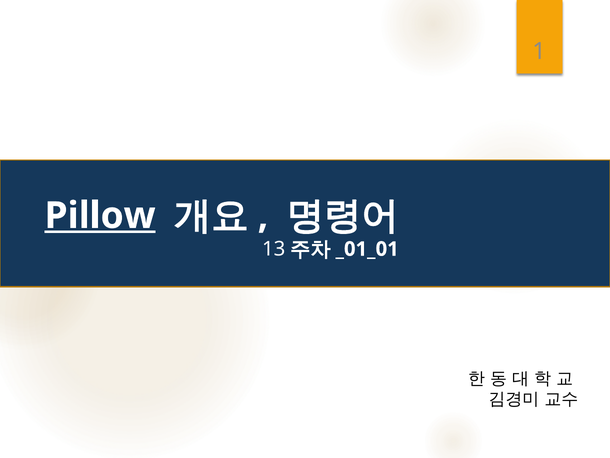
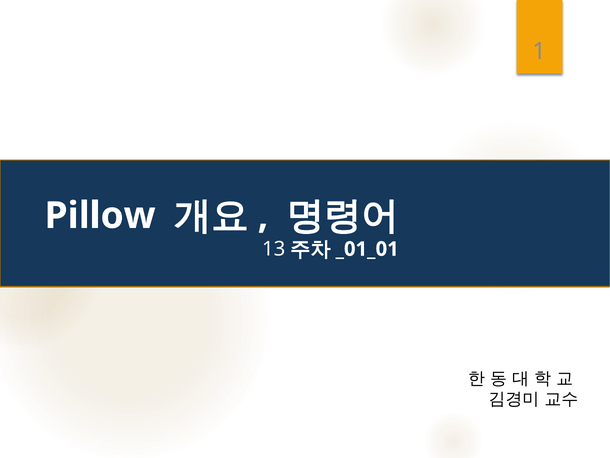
Pillow underline: present -> none (100, 215)
